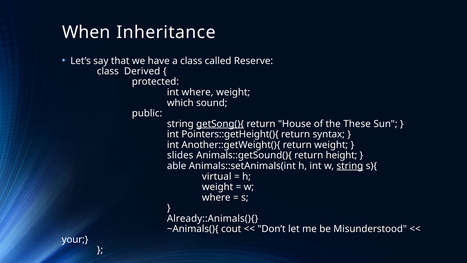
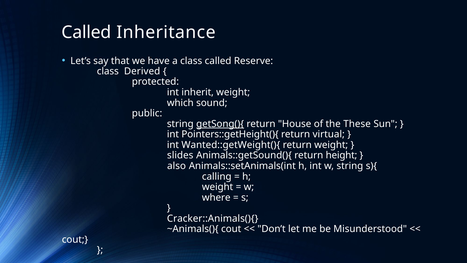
When: When -> Called (86, 32)
int where: where -> inherit (198, 92)
syntax: syntax -> virtual (329, 134)
Another::getWeight(){: Another::getWeight(){ -> Wanted::getWeight(){ (231, 145)
able: able -> also (177, 166)
string underline: present -> none (350, 166)
virtual: virtual -> calling (217, 176)
Already::Animals(){: Already::Animals(){ -> Cracker::Animals(){ (213, 218)
your: your -> cout (75, 239)
